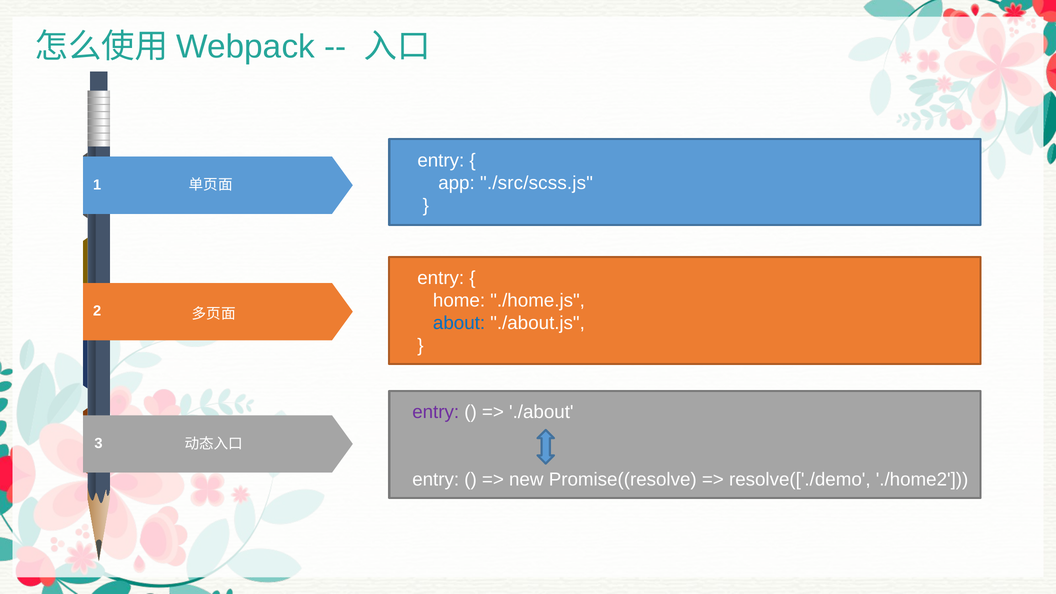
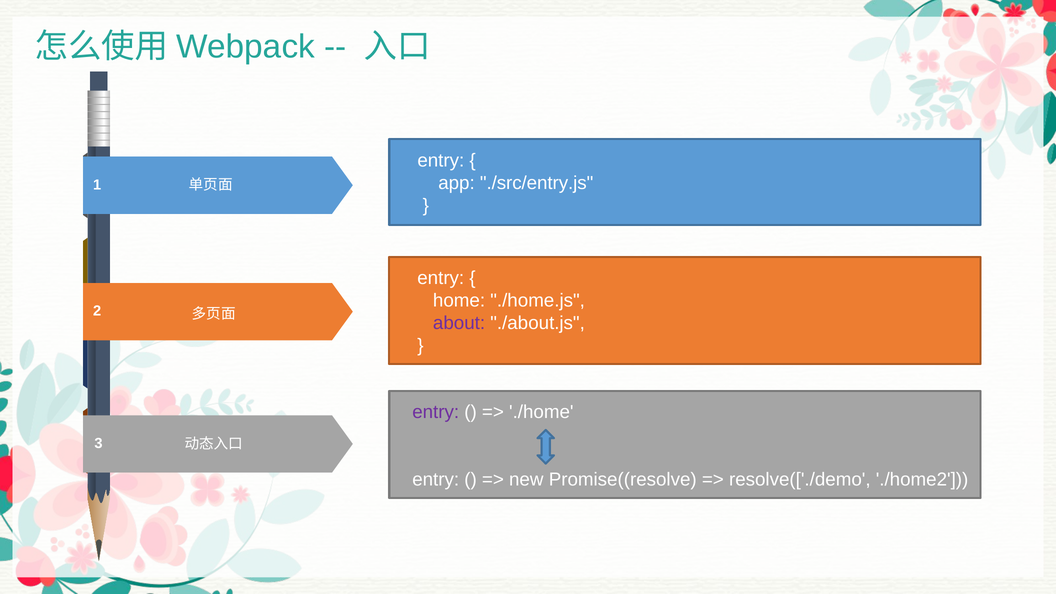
./src/scss.js: ./src/scss.js -> ./src/entry.js (537, 183)
about colour: blue -> purple (459, 323)
./about: ./about -> ./home (541, 412)
